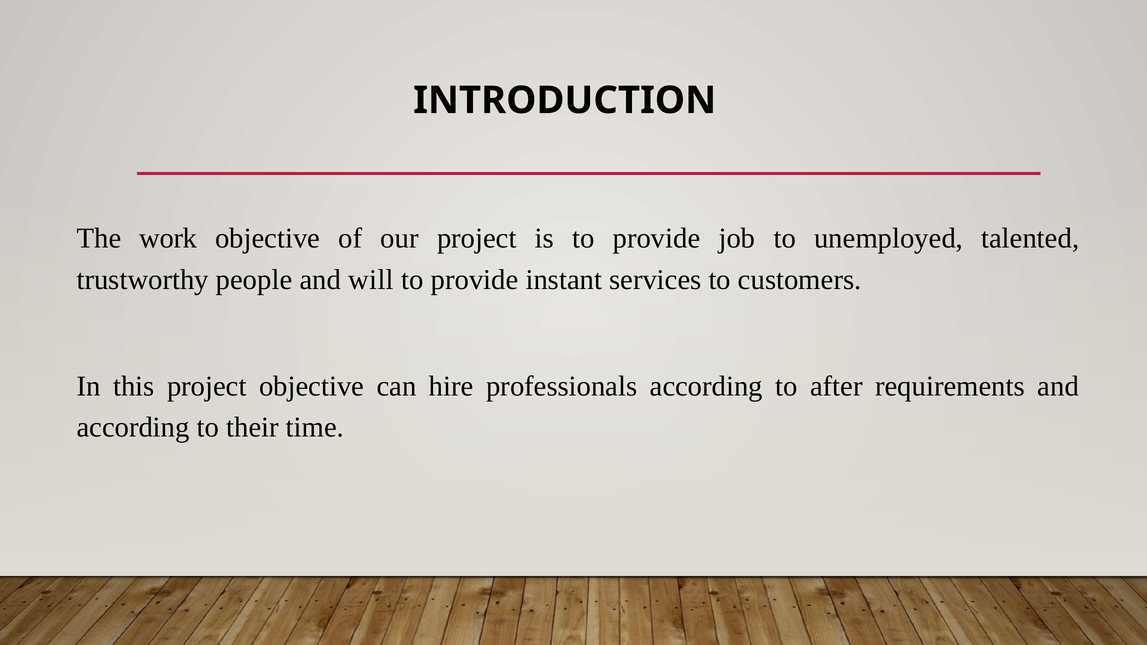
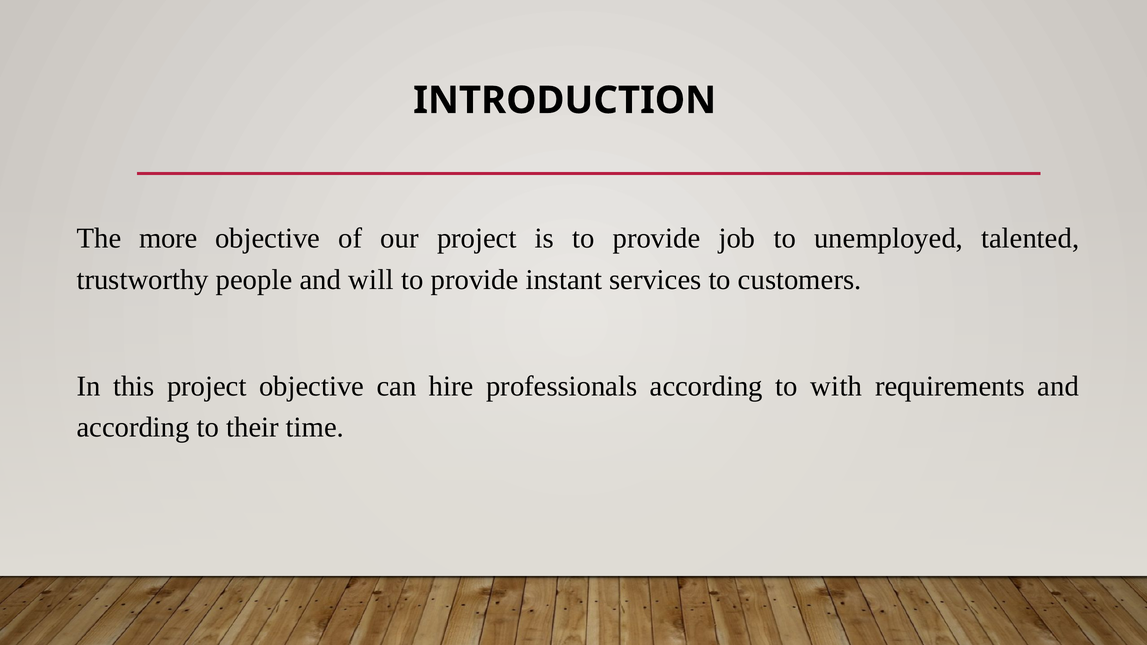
work: work -> more (168, 238)
after: after -> with (836, 386)
